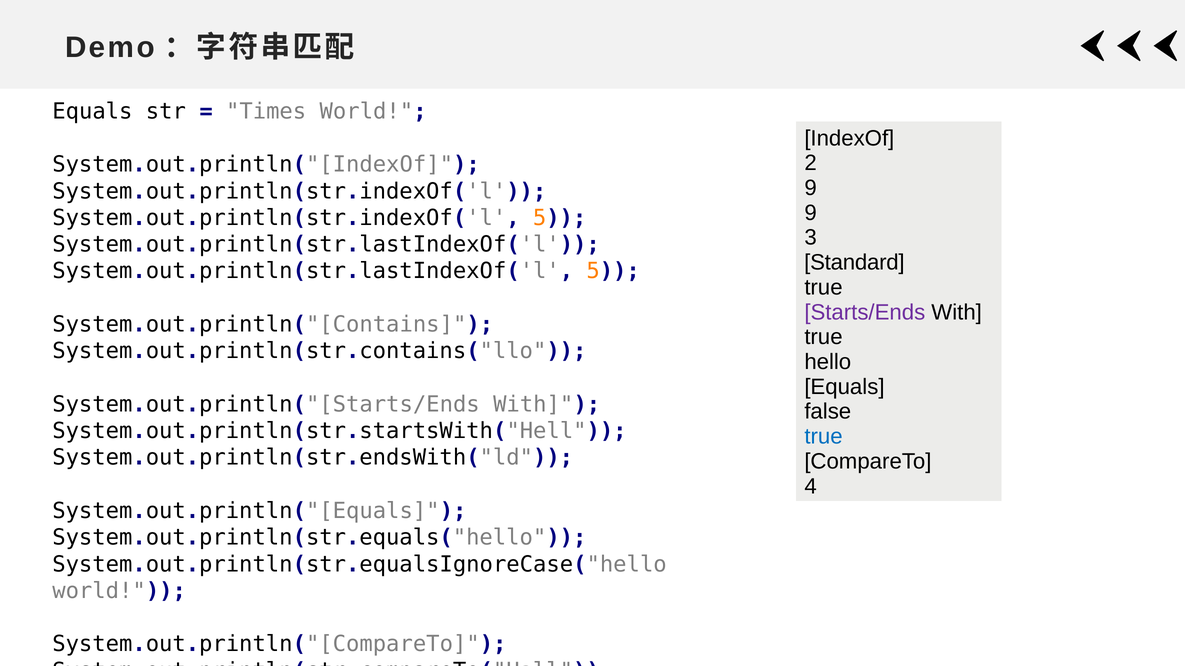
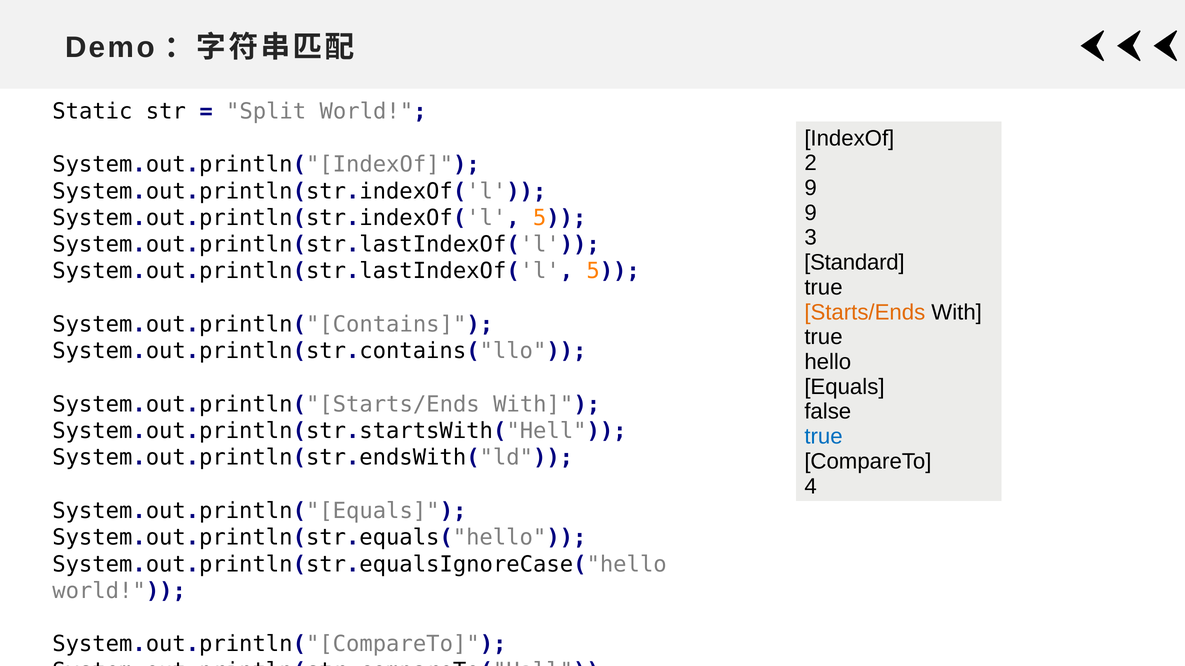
Equals: Equals -> Static (92, 111)
Times: Times -> Split (266, 111)
Starts/Ends colour: purple -> orange (865, 312)
